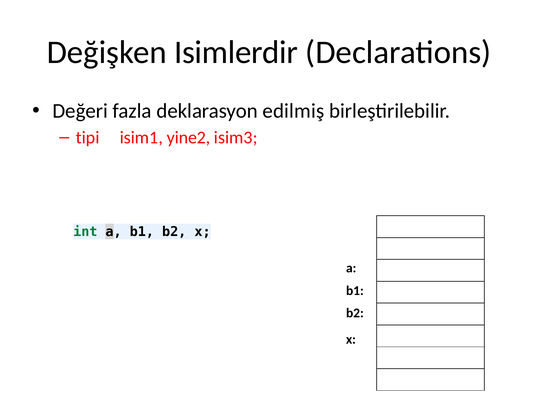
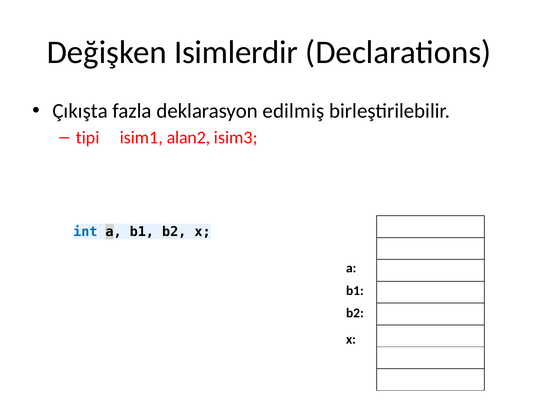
Değeri: Değeri -> Çıkışta (80, 111)
yine2: yine2 -> alan2 (189, 137)
int colour: green -> blue (85, 231)
